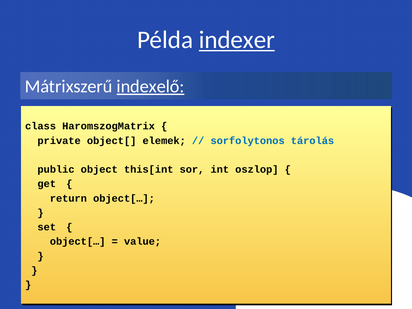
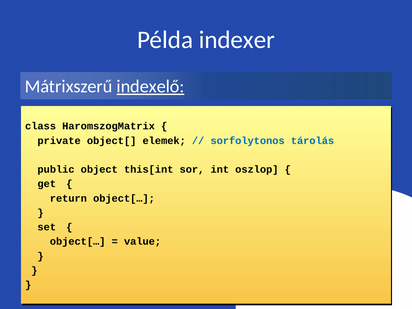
indexer underline: present -> none (237, 40)
